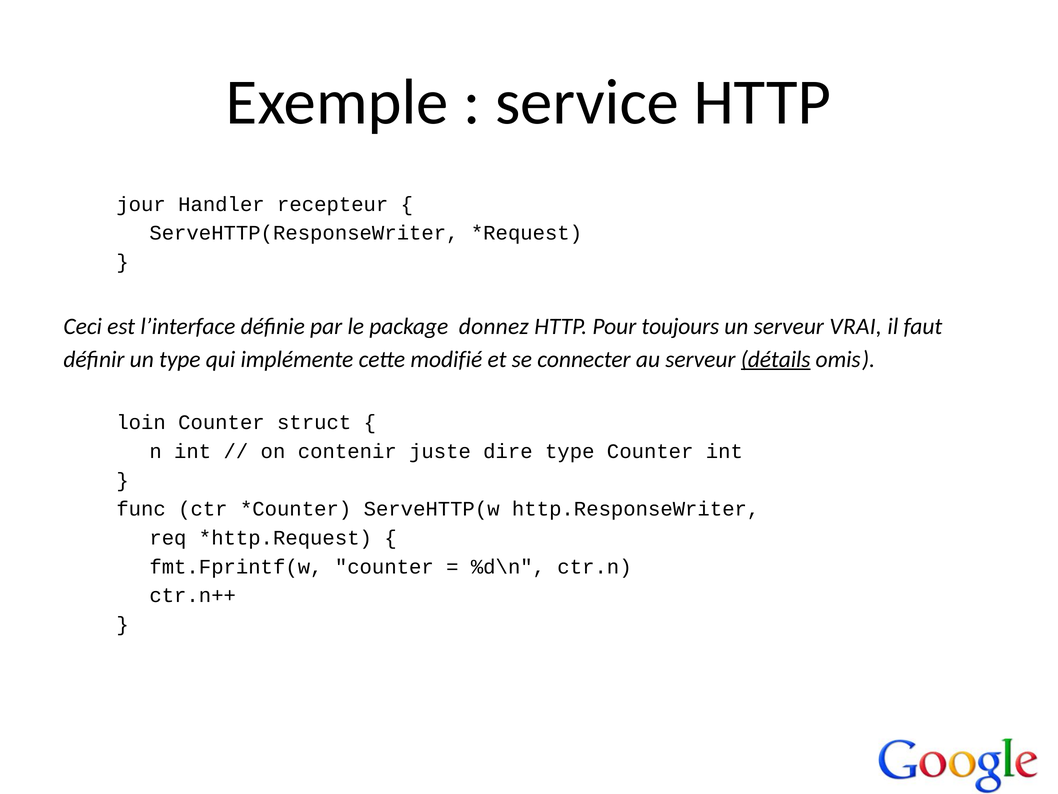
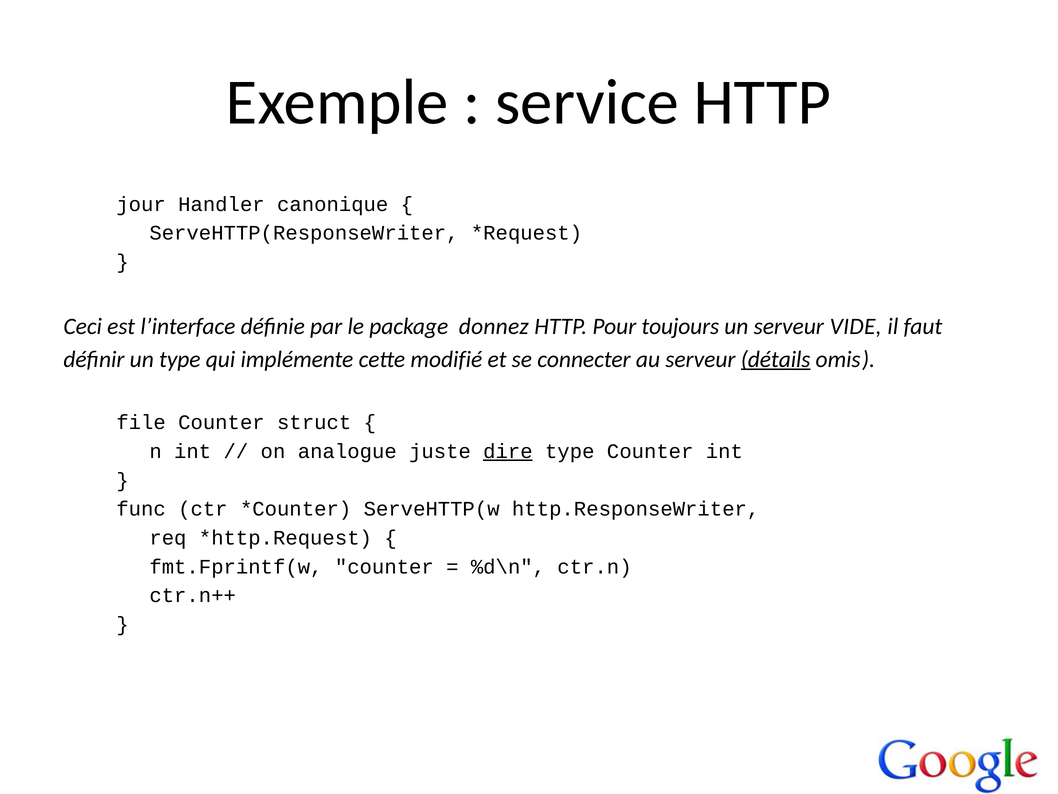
recepteur: recepteur -> canonique (333, 204)
VRAI: VRAI -> VIDE (856, 326)
loin: loin -> file (141, 422)
contenir: contenir -> analogue (347, 451)
dire underline: none -> present (508, 451)
